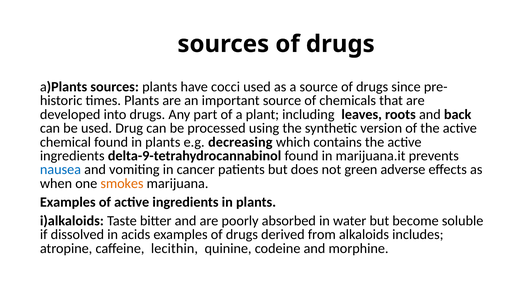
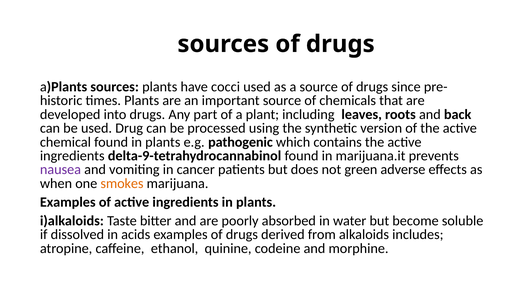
decreasing: decreasing -> pathogenic (240, 142)
nausea colour: blue -> purple (60, 169)
lecithin: lecithin -> ethanol (175, 248)
